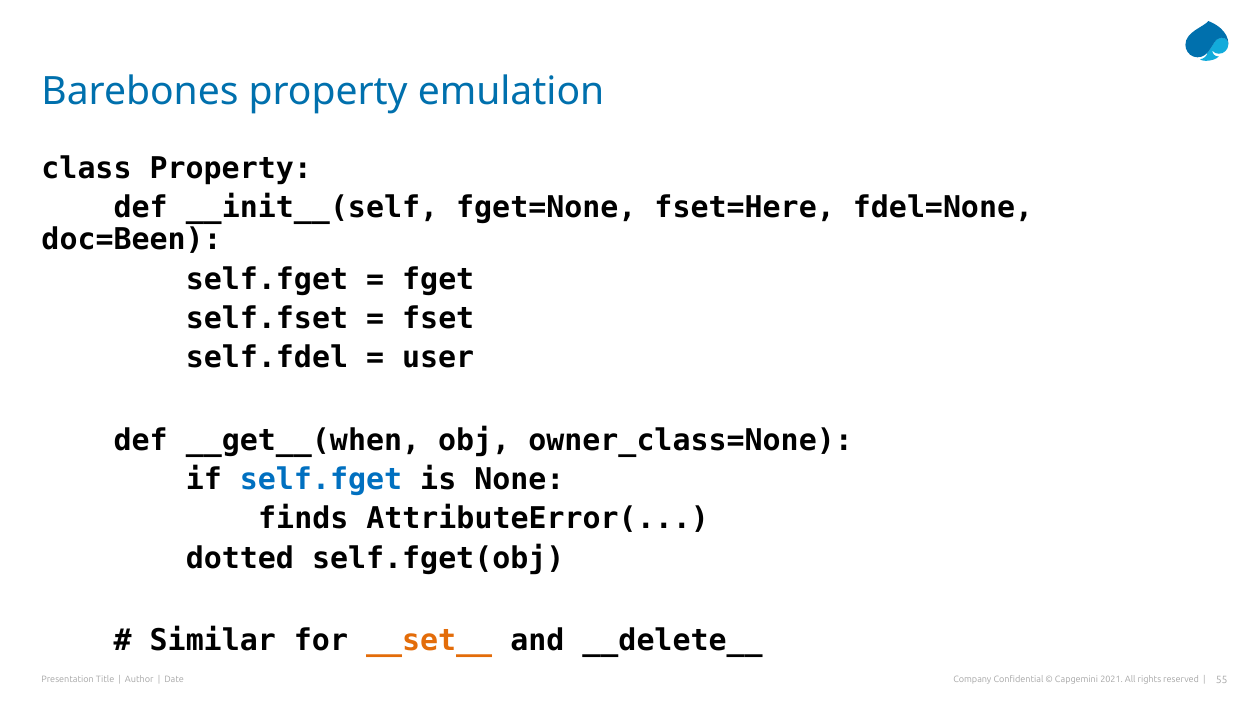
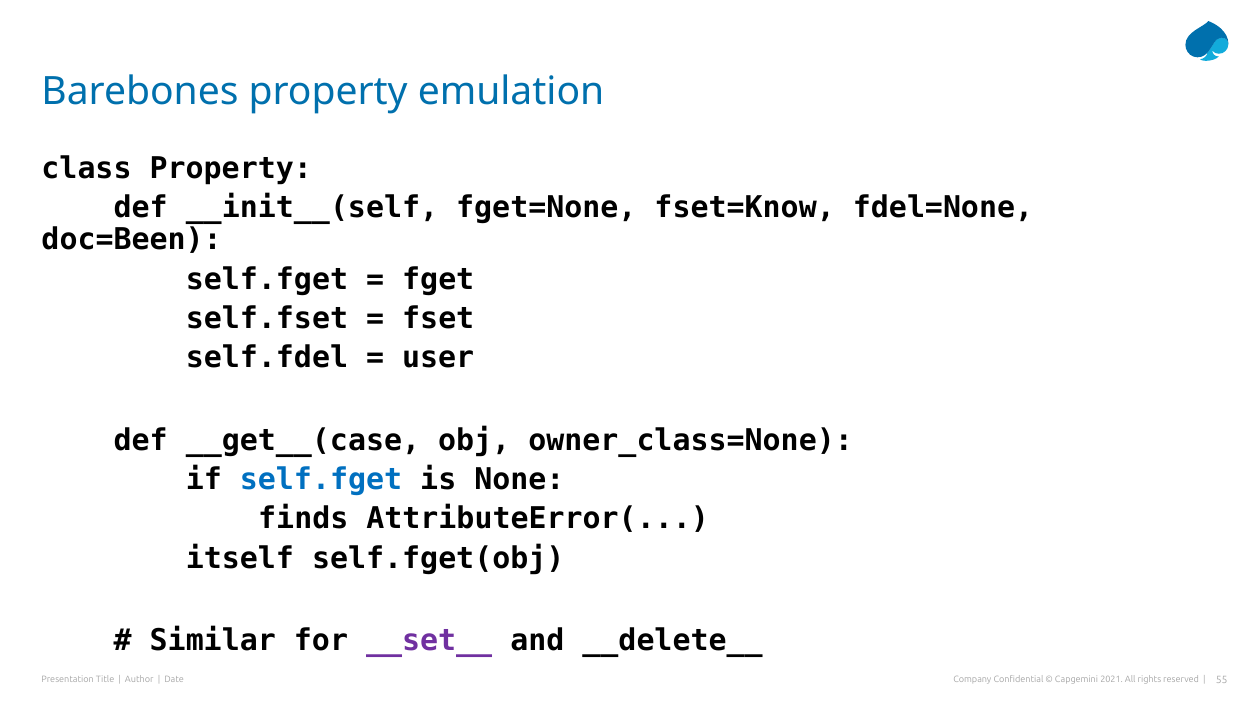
fset=Here: fset=Here -> fset=Know (745, 208)
__get__(when: __get__(when -> __get__(case (303, 440)
dotted: dotted -> itself (240, 558)
__set__ colour: orange -> purple (429, 641)
